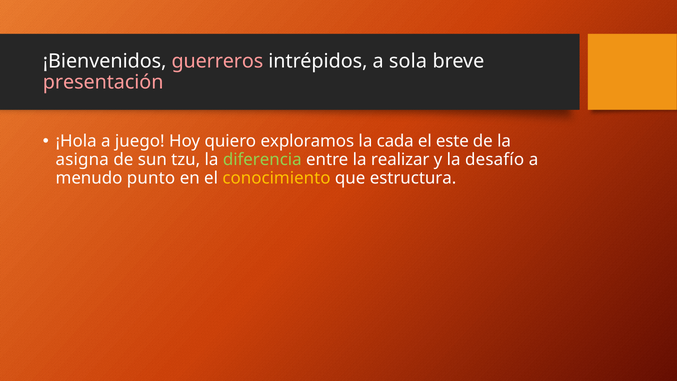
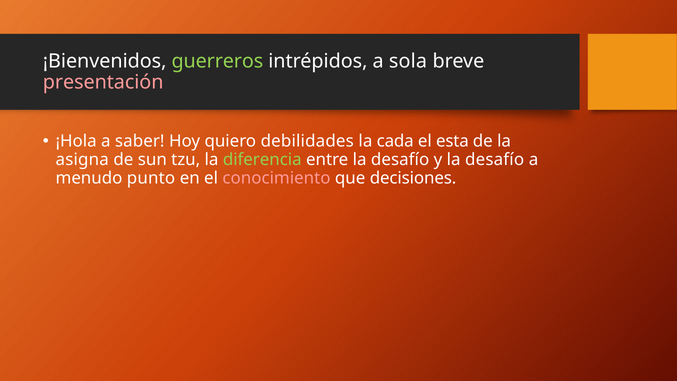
guerreros colour: pink -> light green (217, 61)
juego: juego -> saber (140, 141)
exploramos: exploramos -> debilidades (307, 141)
este: este -> esta (452, 141)
entre la realizar: realizar -> desafío (400, 160)
conocimiento colour: yellow -> pink (276, 178)
estructura: estructura -> decisiones (413, 178)
